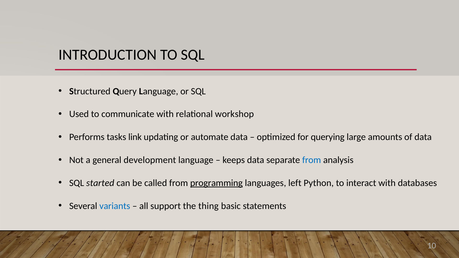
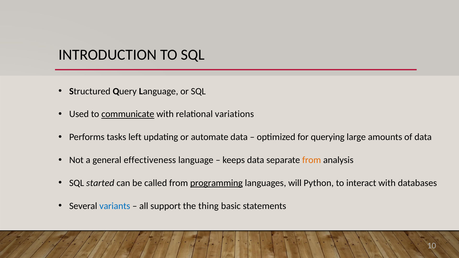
communicate underline: none -> present (128, 114)
workshop: workshop -> variations (234, 114)
link: link -> left (135, 137)
development: development -> effectiveness (150, 160)
from colour: blue -> orange (312, 160)
left: left -> will (295, 183)
